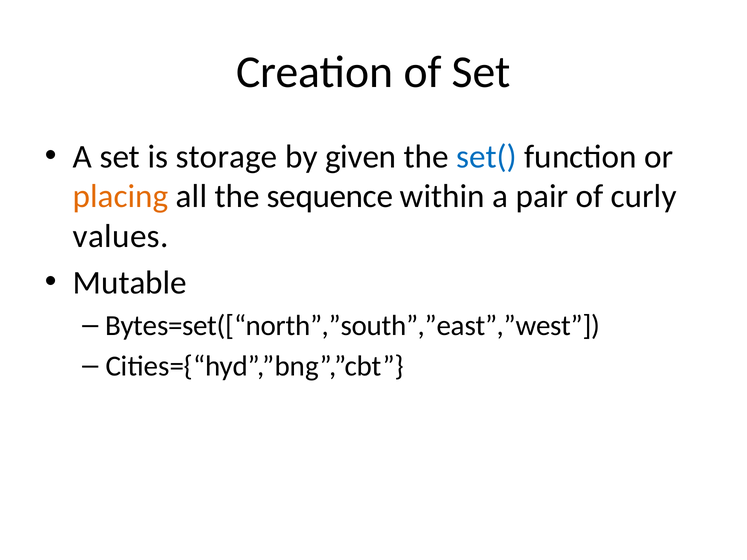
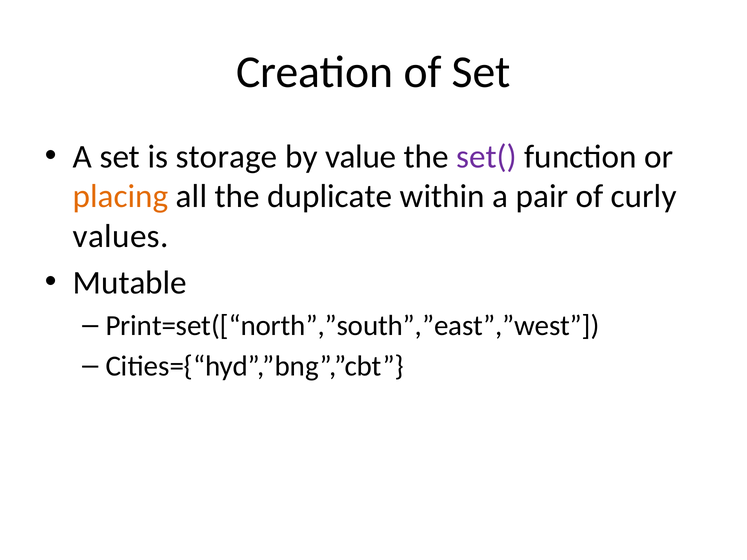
given: given -> value (361, 157)
set( colour: blue -> purple (487, 157)
sequence: sequence -> duplicate (330, 197)
Bytes=set([“north”,”south”,”east”,”west: Bytes=set([“north”,”south”,”east”,”west -> Print=set([“north”,”south”,”east”,”west (353, 326)
